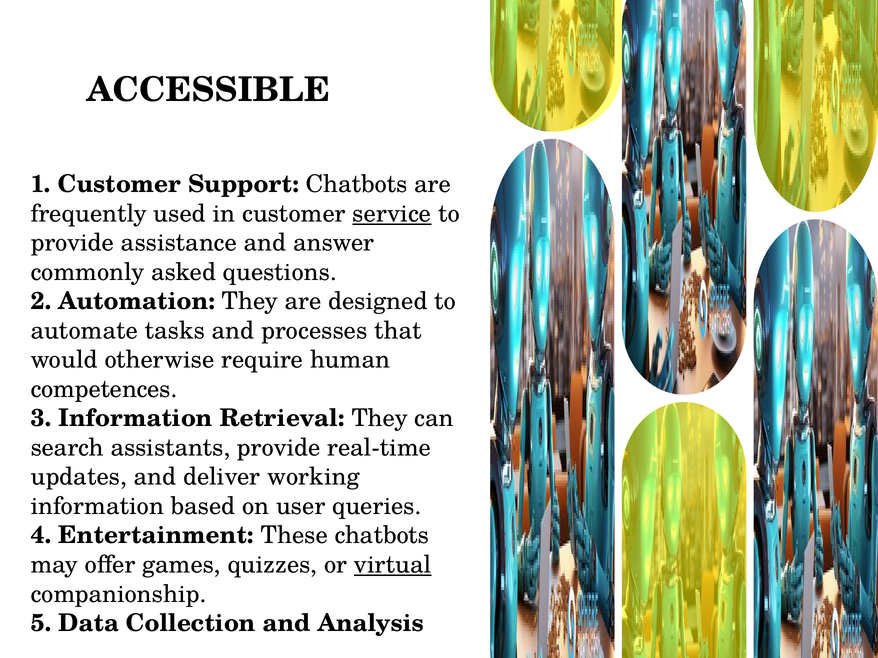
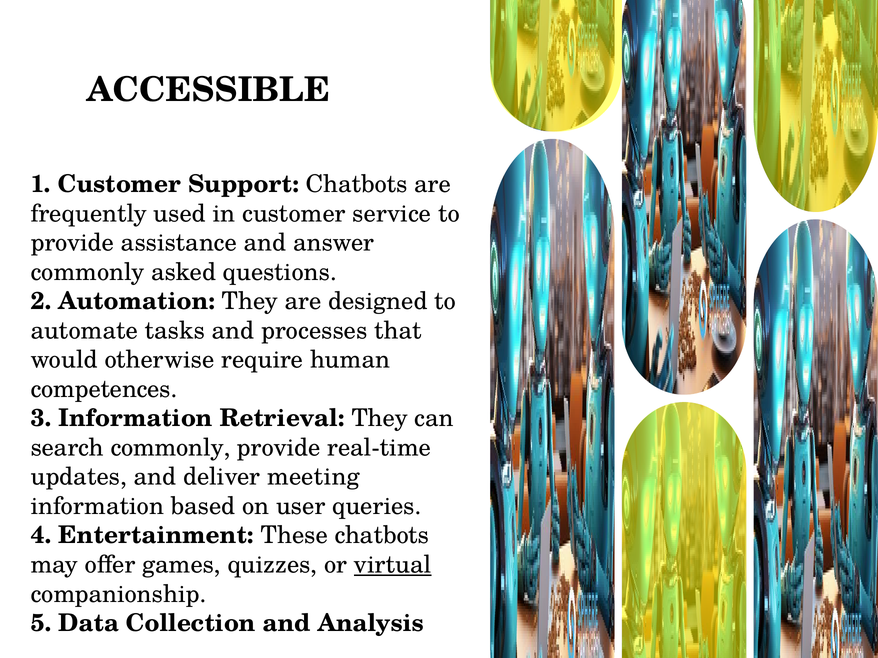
service underline: present -> none (392, 214)
search assistants: assistants -> commonly (171, 448)
working: working -> meeting (313, 477)
